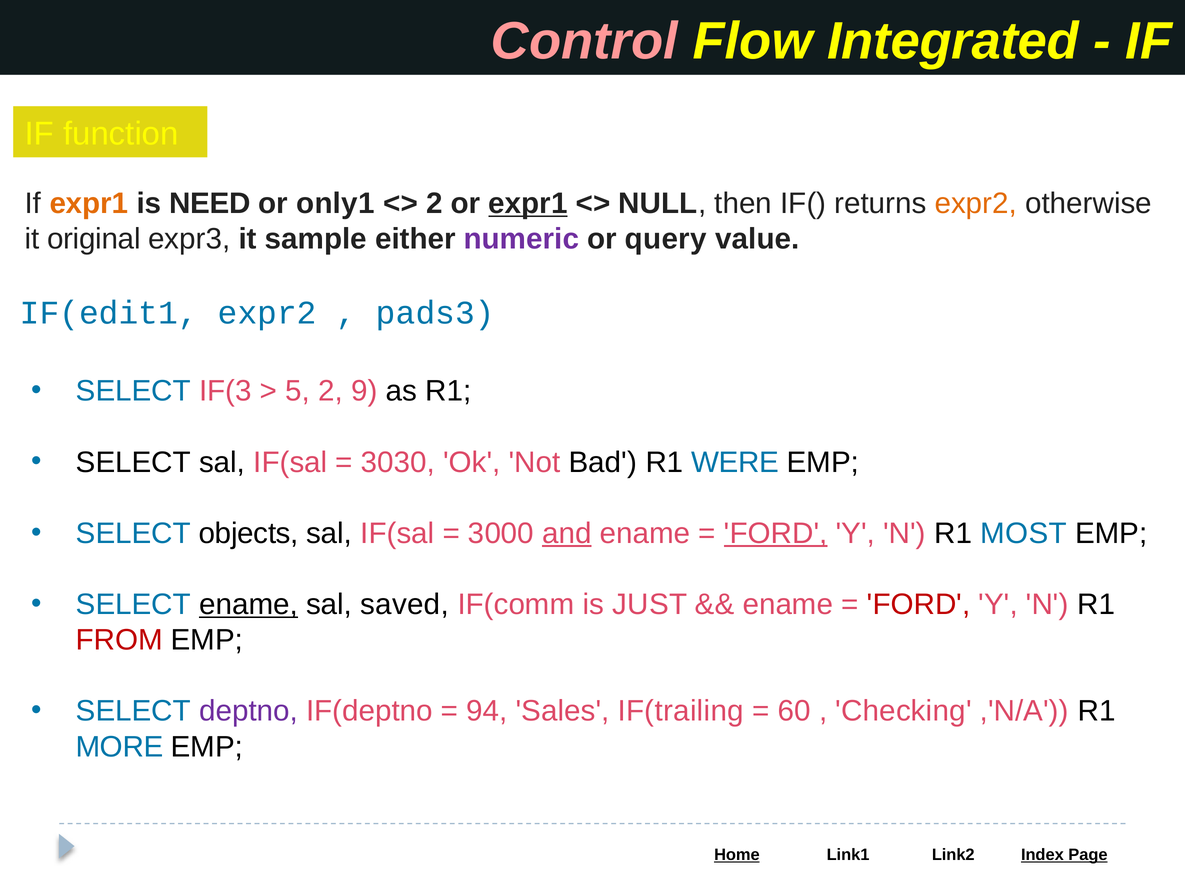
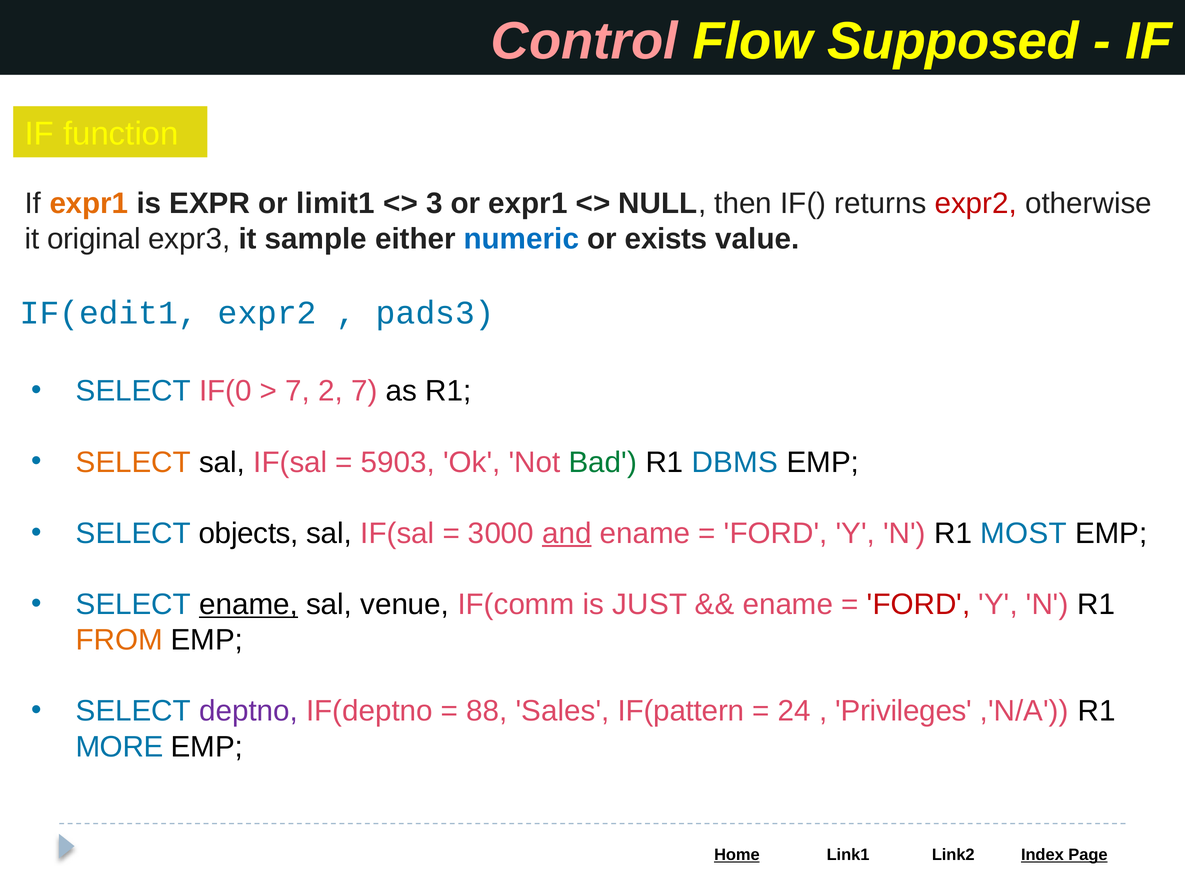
Integrated: Integrated -> Supposed (953, 41)
NEED: NEED -> EXPR (210, 203)
only1: only1 -> limit1 (336, 203)
2: 2 -> 3 (434, 203)
expr1 underline: present -> none (528, 203)
expr2 colour: orange -> red (976, 203)
numeric colour: purple -> blue (521, 239)
query: query -> exists (666, 239)
IF(3: IF(3 -> IF(0 (225, 391)
5: 5 -> 7 (298, 391)
2 9: 9 -> 7 (364, 391)
SELECT colour: black -> orange (133, 462)
3030: 3030 -> 5903 (398, 462)
Bad colour: black -> green (603, 462)
WERE: WERE -> DBMS (735, 462)
FORD underline: present -> none (776, 533)
saved: saved -> venue (405, 604)
FROM colour: red -> orange (119, 640)
94: 94 -> 88 (487, 711)
IF(trailing: IF(trailing -> IF(pattern (681, 711)
60: 60 -> 24 (794, 711)
Checking: Checking -> Privileges (904, 711)
